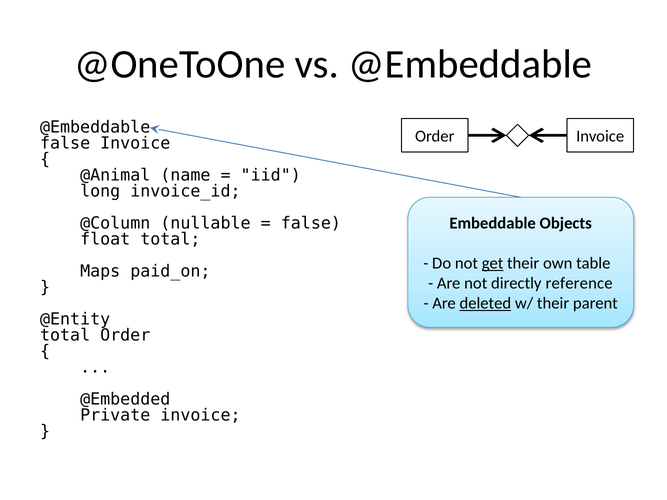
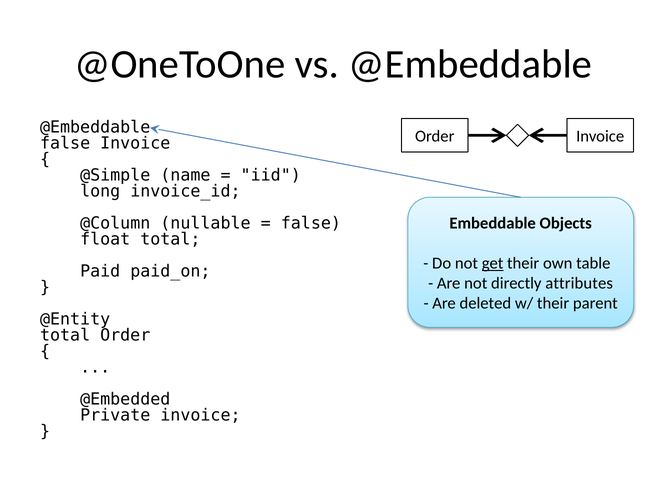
@Animal: @Animal -> @Simple (115, 175)
Maps: Maps -> Paid (100, 271)
reference: reference -> attributes (579, 284)
deleted underline: present -> none (485, 304)
